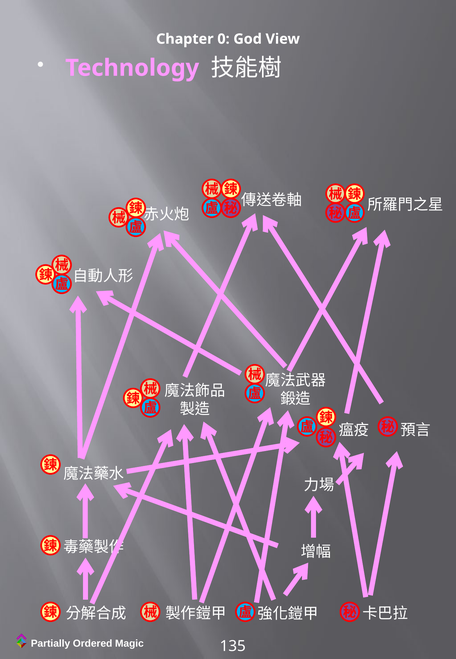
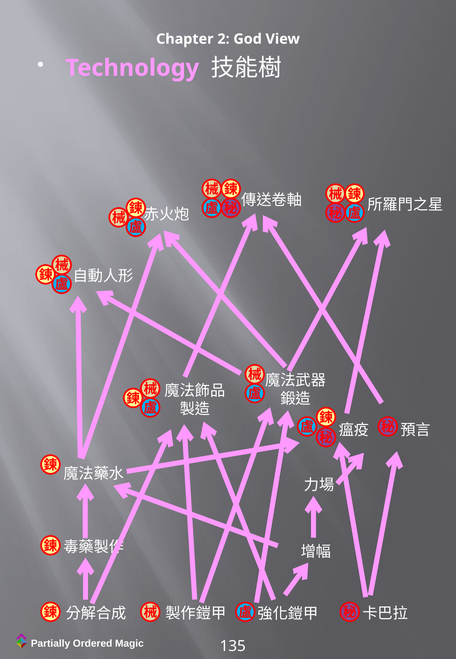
0: 0 -> 2 (223, 39)
